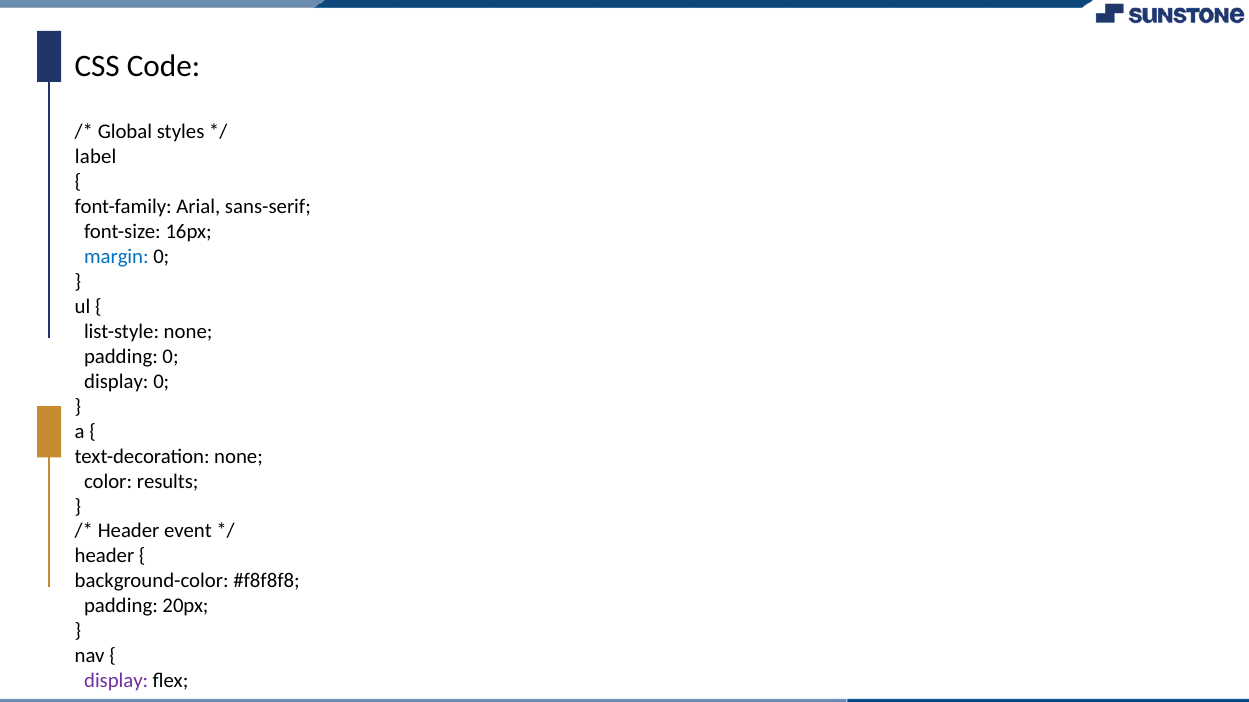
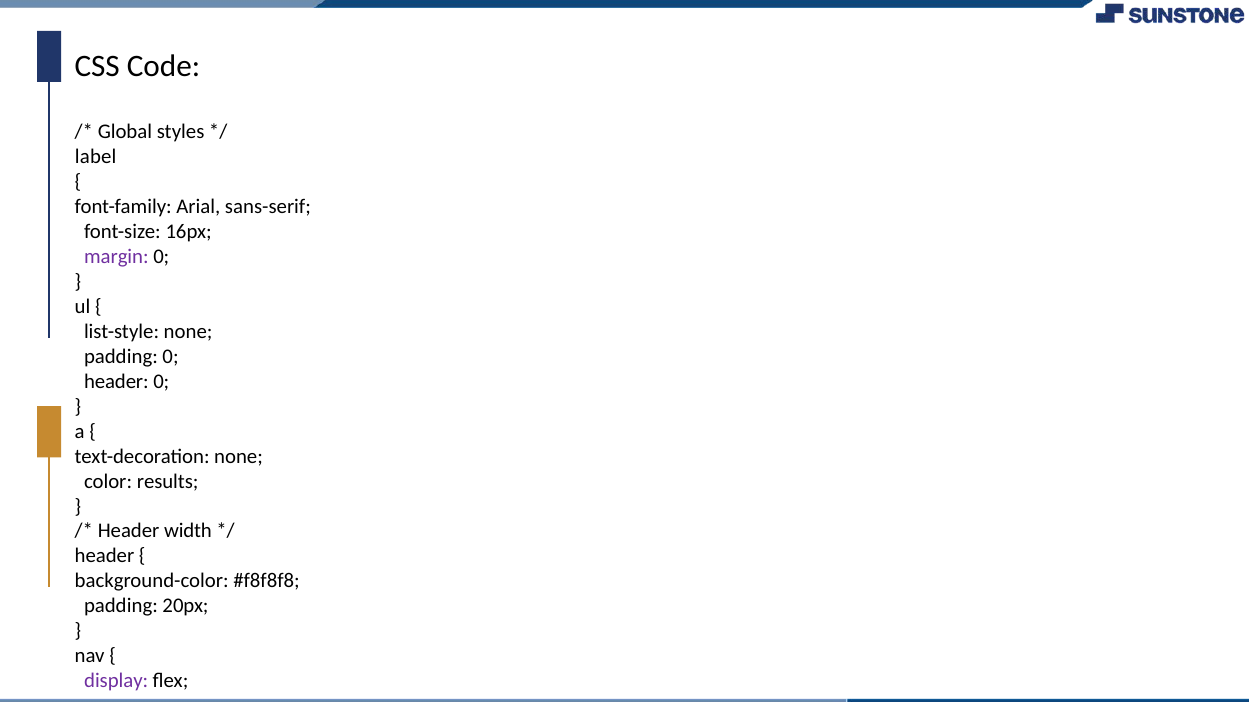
margin colour: blue -> purple (116, 257)
display: display -> header (116, 382)
event: event -> width (188, 532)
